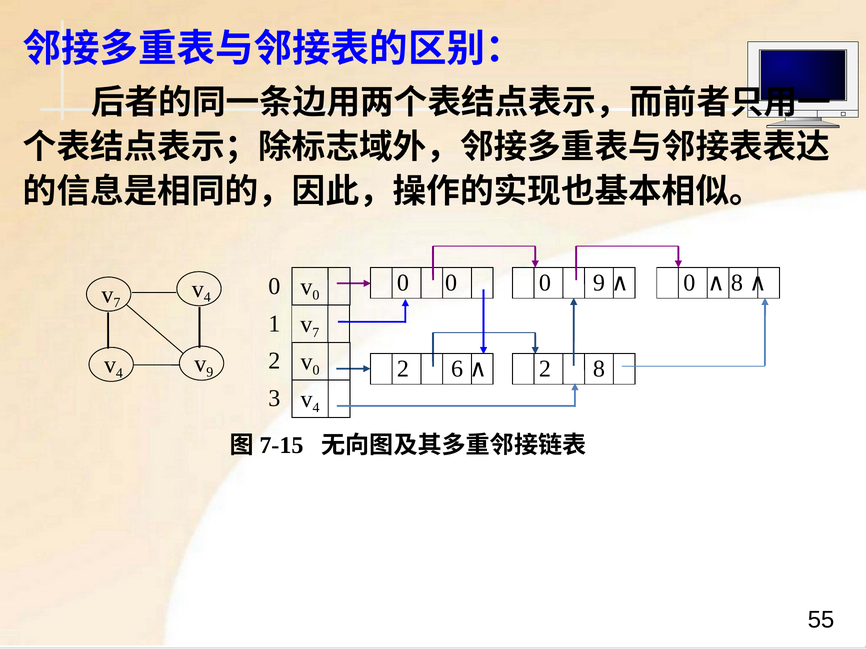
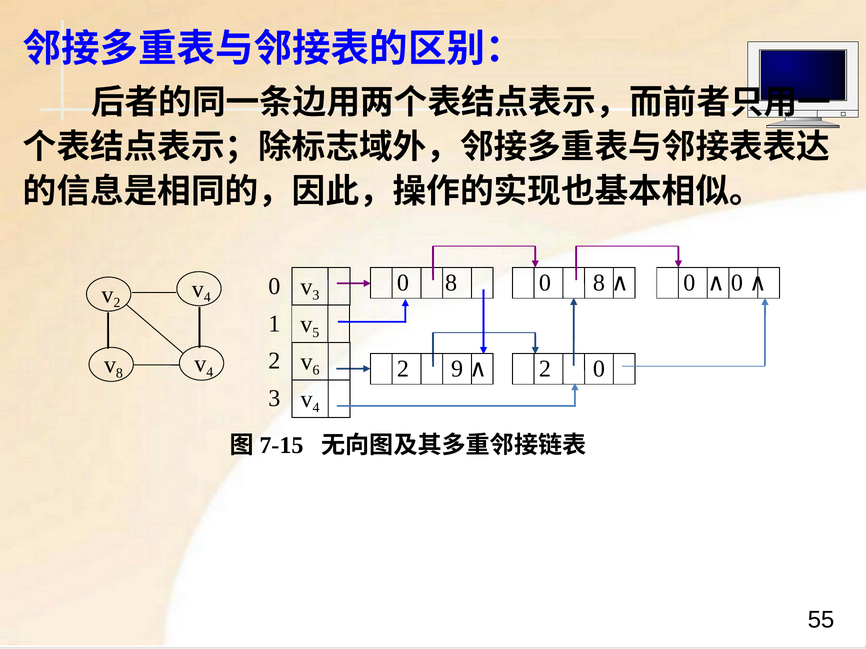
0: 0 -> 8 (451, 283)
9: 9 -> 8 (599, 283)
8: 8 -> 0 (737, 283)
0: 0 -> 3 (316, 295)
7: 7 -> 2 (117, 303)
7: 7 -> 5 (316, 333)
0: 0 -> 6 (316, 370)
4: 4 -> 8 (119, 373)
9: 9 -> 4 (210, 372)
6: 6 -> 9 (457, 369)
2 8: 8 -> 0 (599, 369)
